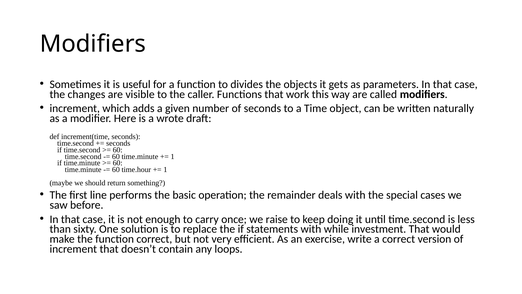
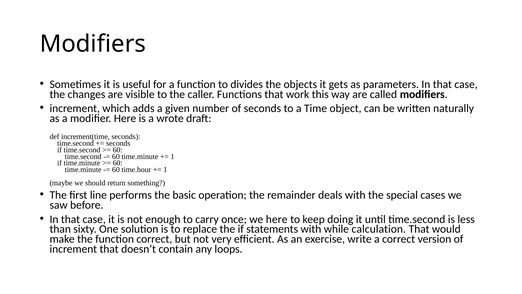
we raise: raise -> here (277, 219)
investment: investment -> calculation (379, 229)
